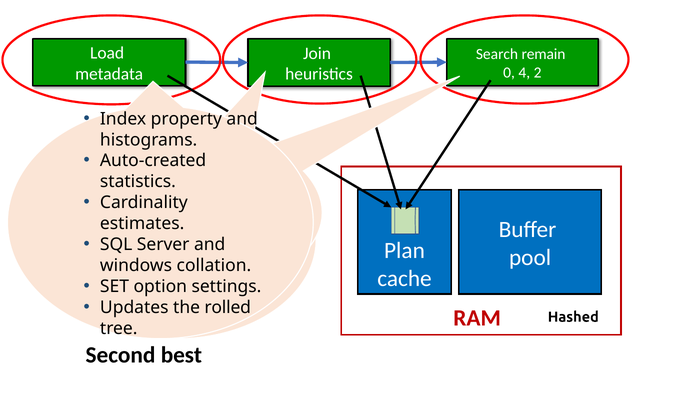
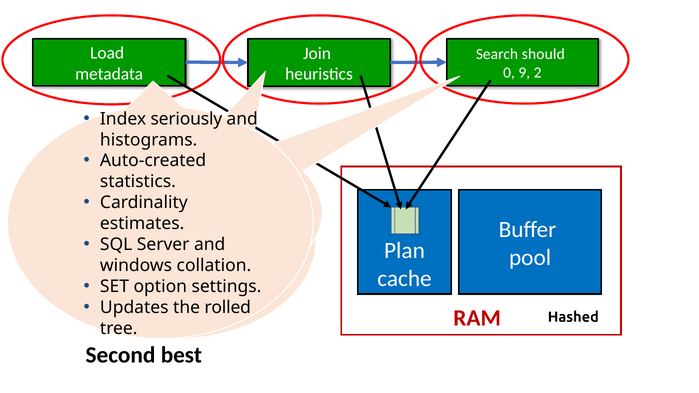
remain: remain -> should (543, 54)
4: 4 -> 9 (524, 73)
property: property -> seriously (186, 119)
